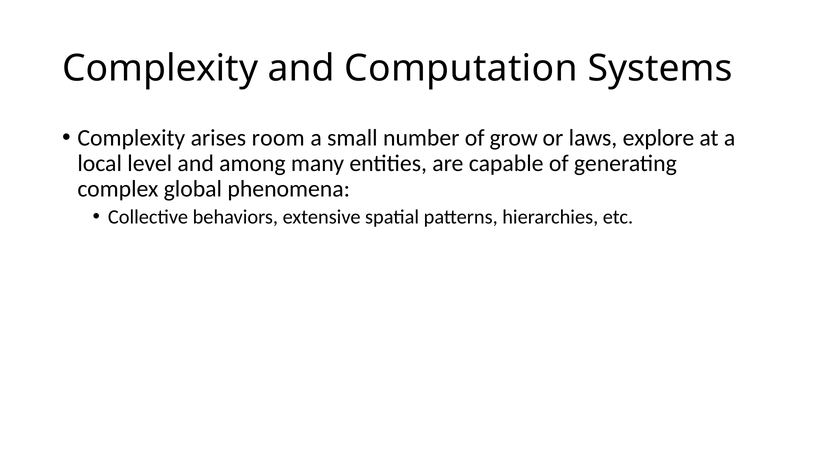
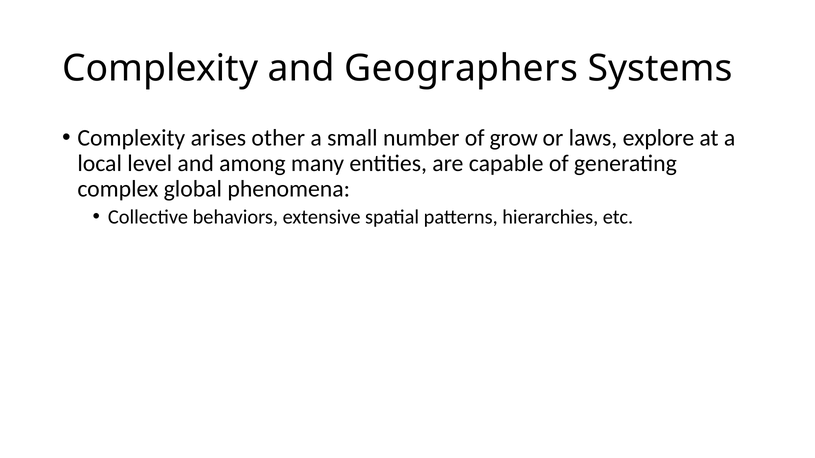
Computation: Computation -> Geographers (461, 68)
room: room -> other (278, 138)
